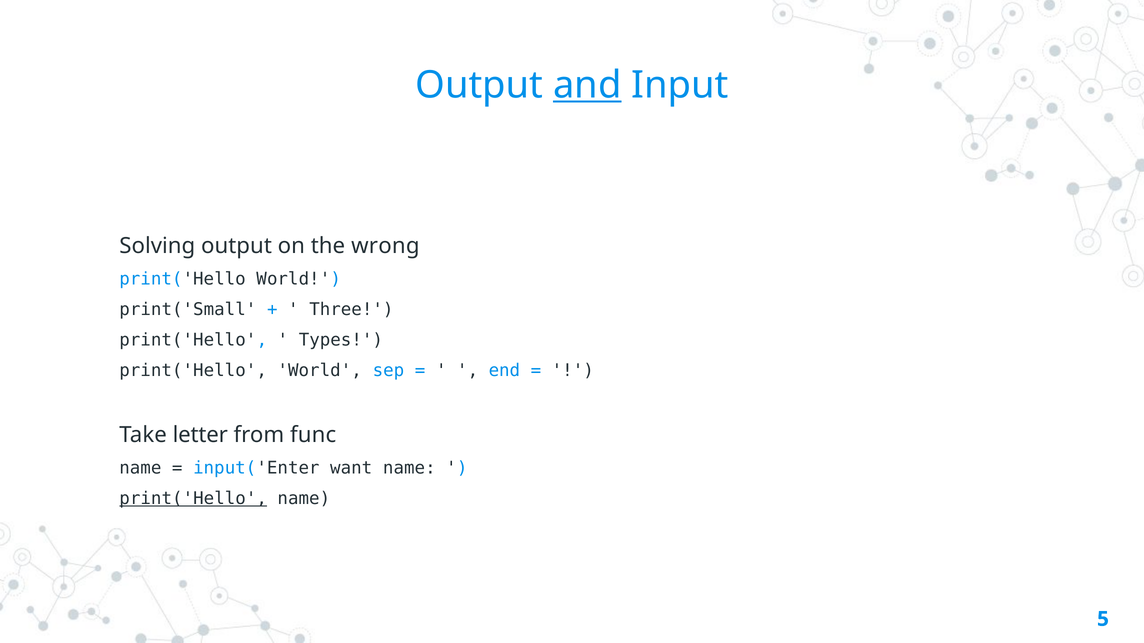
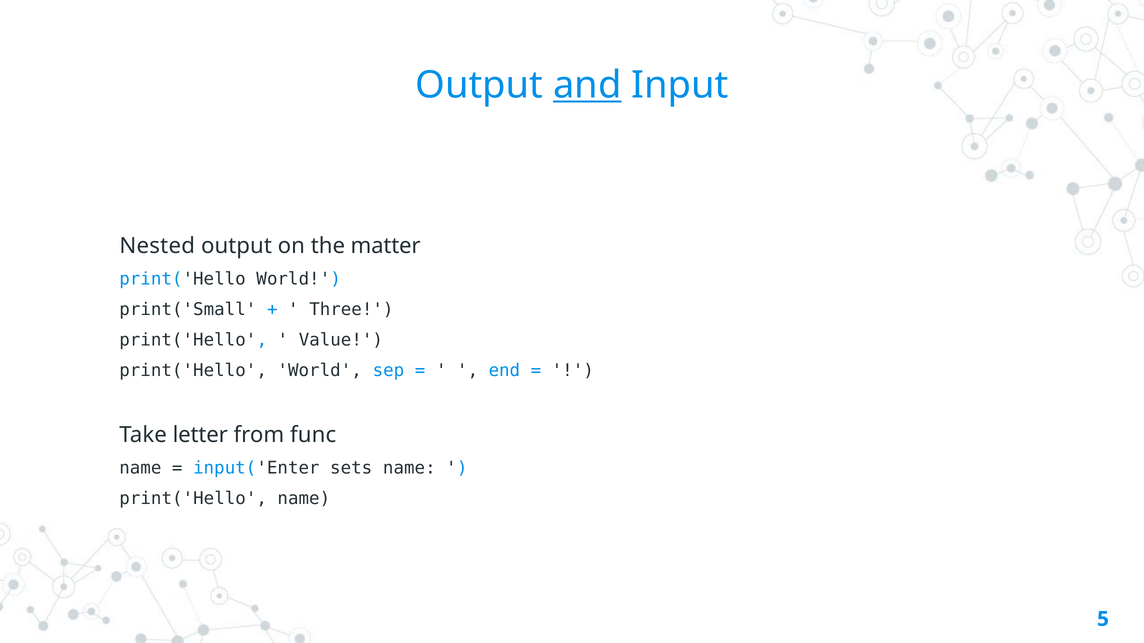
Solving: Solving -> Nested (157, 246)
wrong: wrong -> matter (386, 246)
Types: Types -> Value (341, 340)
want: want -> sets (351, 468)
print('Hello underline: present -> none (193, 499)
